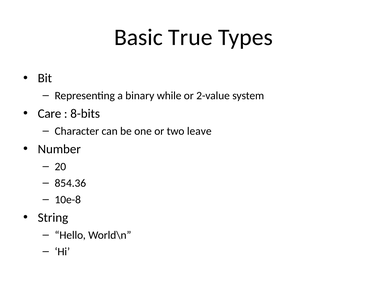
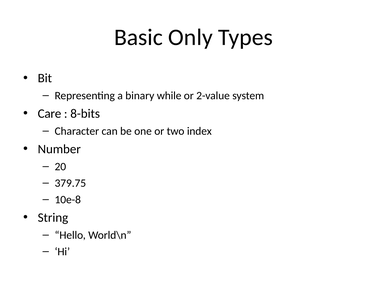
True: True -> Only (190, 37)
leave: leave -> index (199, 131)
854.36: 854.36 -> 379.75 (70, 183)
